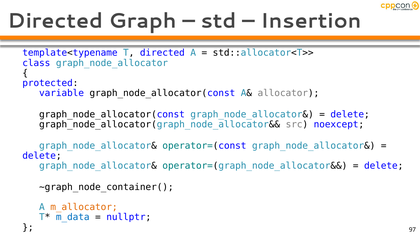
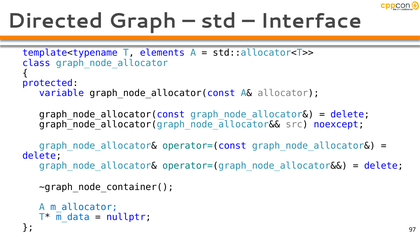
Insertion: Insertion -> Interface (311, 21)
T directed: directed -> elements (162, 53)
m_allocator colour: orange -> blue (84, 207)
